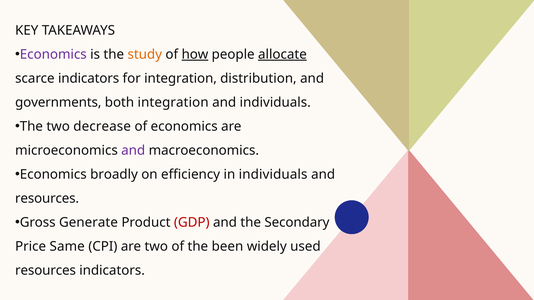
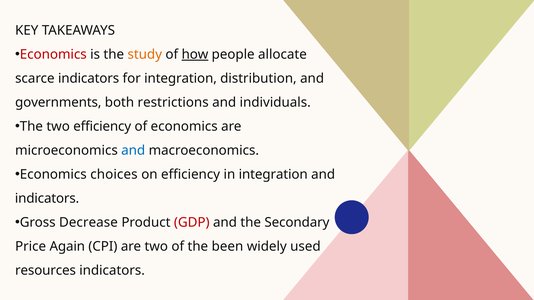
Economics colour: purple -> red (53, 55)
allocate underline: present -> none (282, 55)
both integration: integration -> restrictions (173, 103)
two decrease: decrease -> efficiency (102, 127)
and colour: purple -> blue (133, 151)
broadly: broadly -> choices (114, 175)
in individuals: individuals -> integration (273, 175)
resources: resources -> indicators (47, 199)
Generate: Generate -> Decrease (88, 223)
Same: Same -> Again (67, 247)
